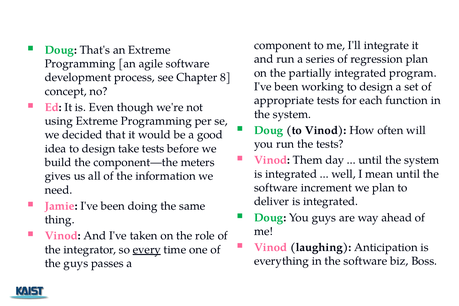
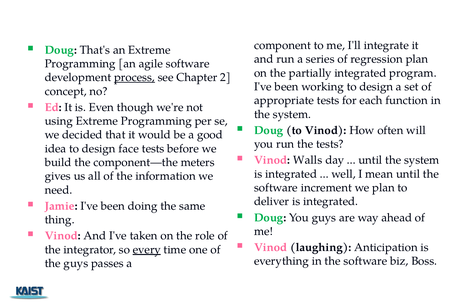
process underline: none -> present (134, 77)
8: 8 -> 2 (226, 77)
take: take -> face (129, 149)
Them: Them -> Walls (308, 160)
